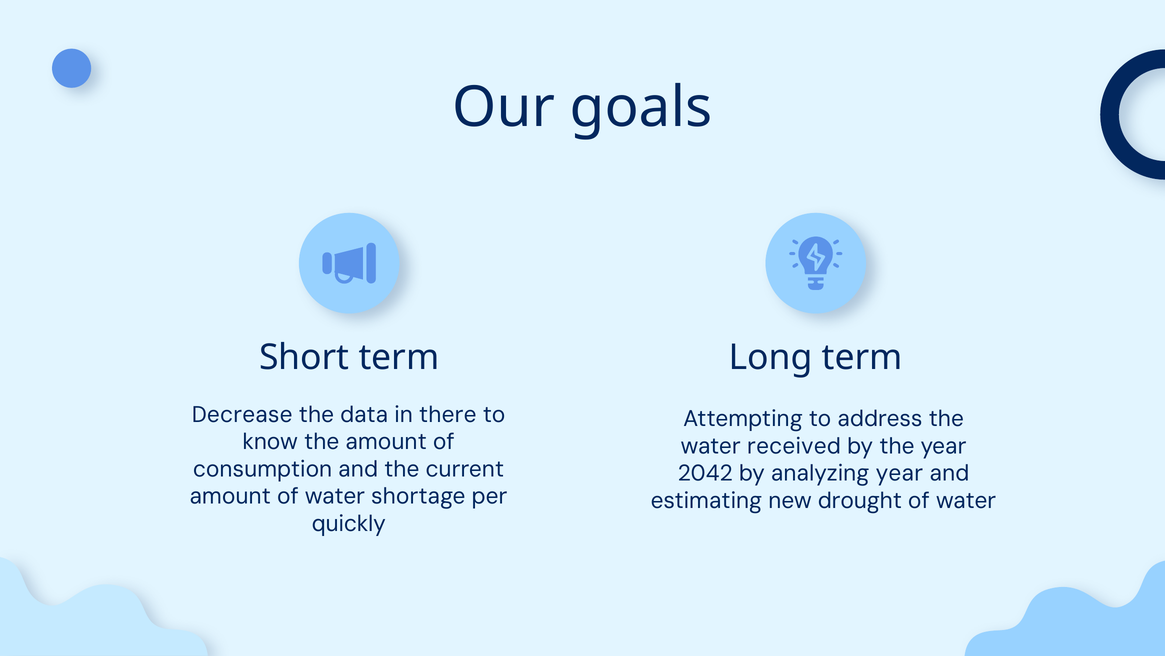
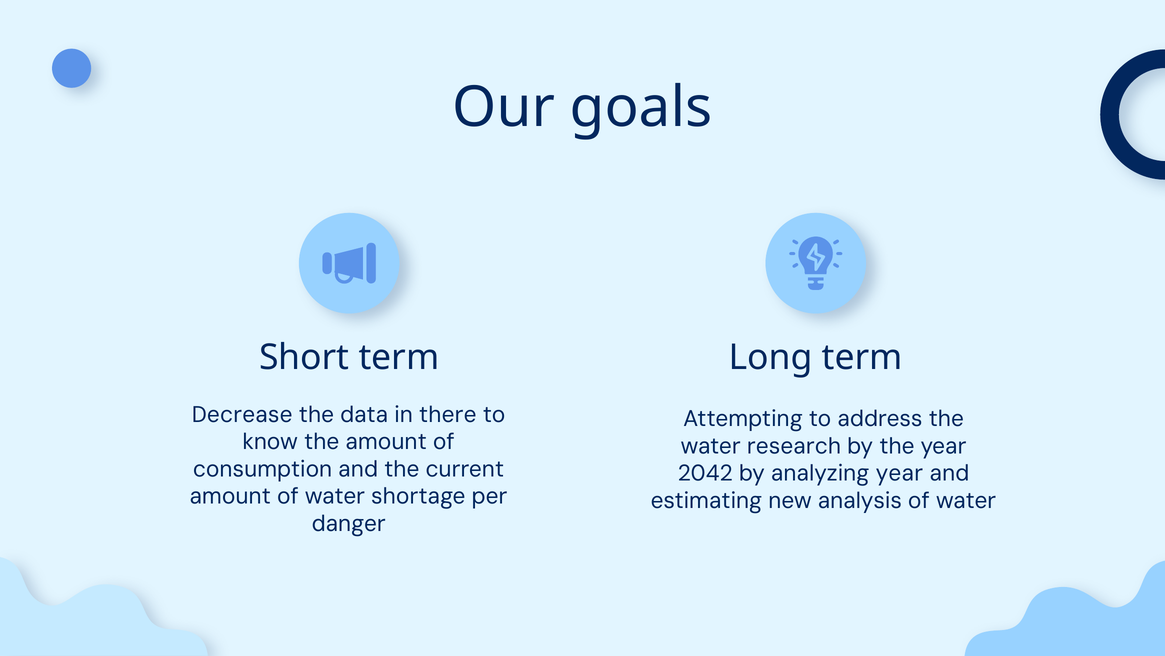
received: received -> research (794, 446)
drought: drought -> analysis (860, 500)
quickly: quickly -> danger (349, 523)
